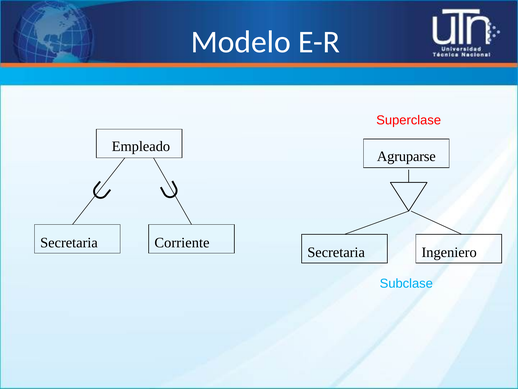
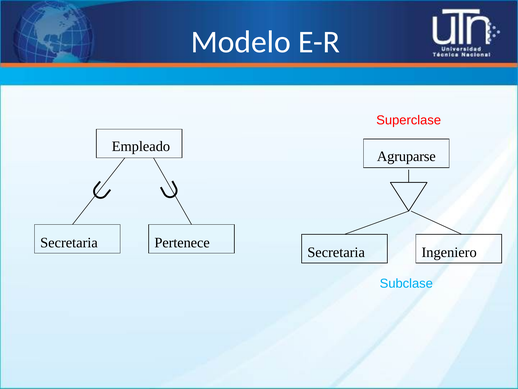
Corriente: Corriente -> Pertenece (182, 242)
